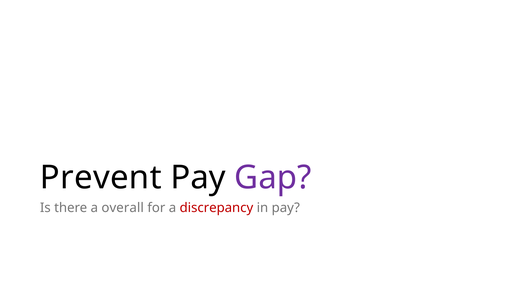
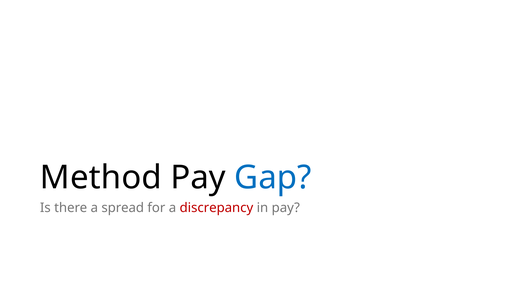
Prevent: Prevent -> Method (101, 178)
Gap colour: purple -> blue (273, 178)
overall: overall -> spread (123, 208)
